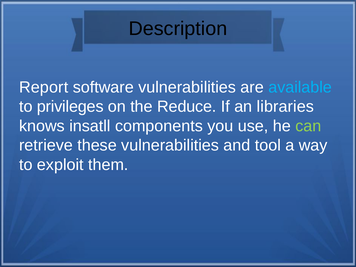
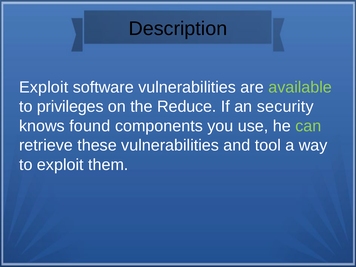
Report: Report -> Exploit (44, 87)
available colour: light blue -> light green (300, 87)
libraries: libraries -> security (285, 107)
insatll: insatll -> found (90, 126)
